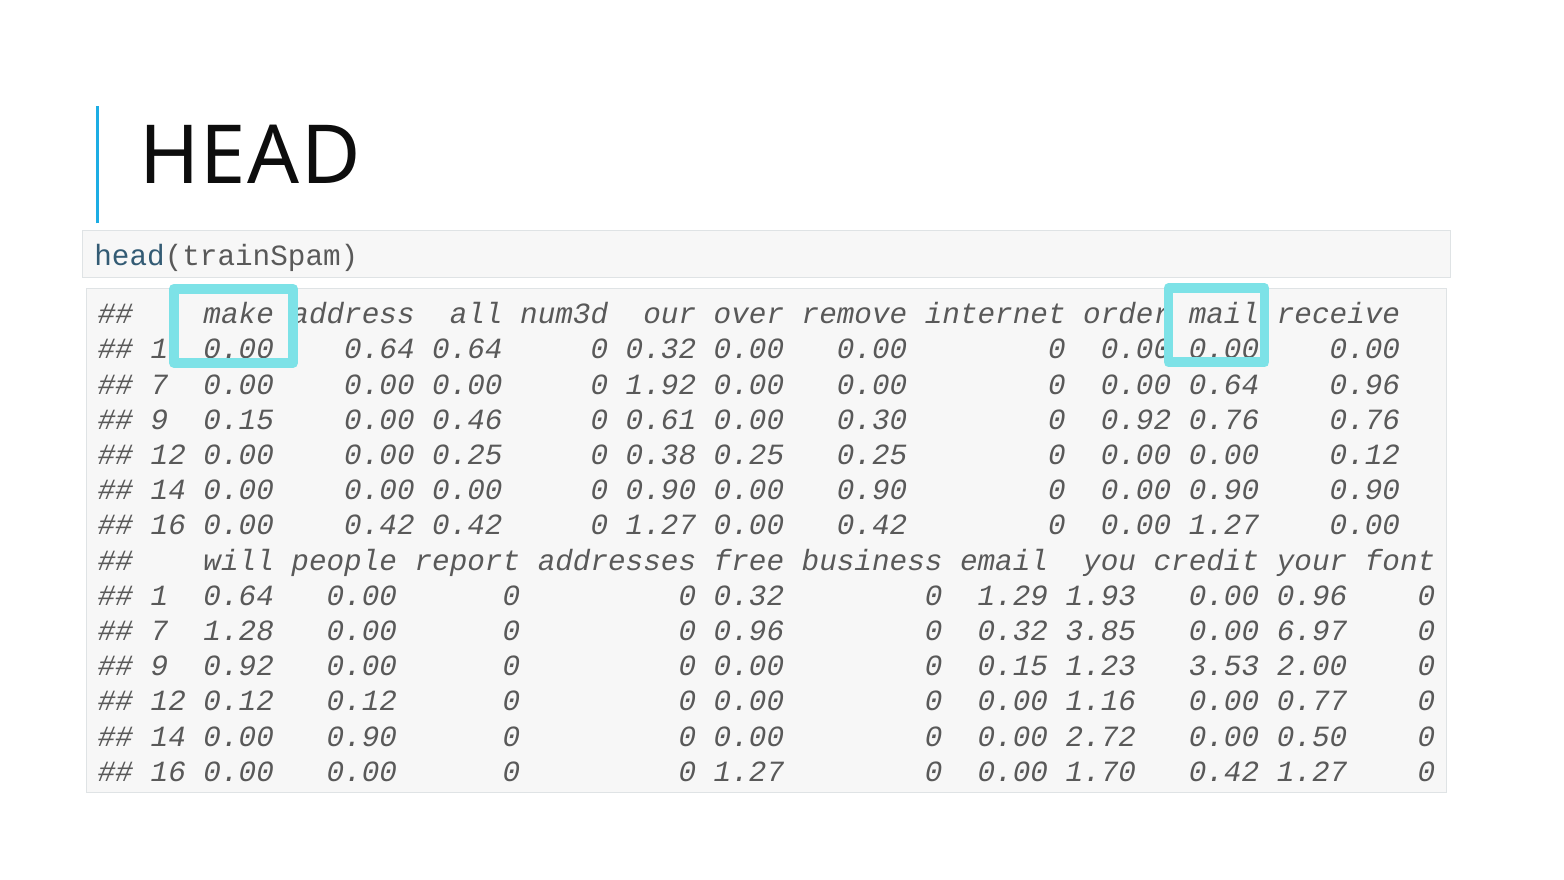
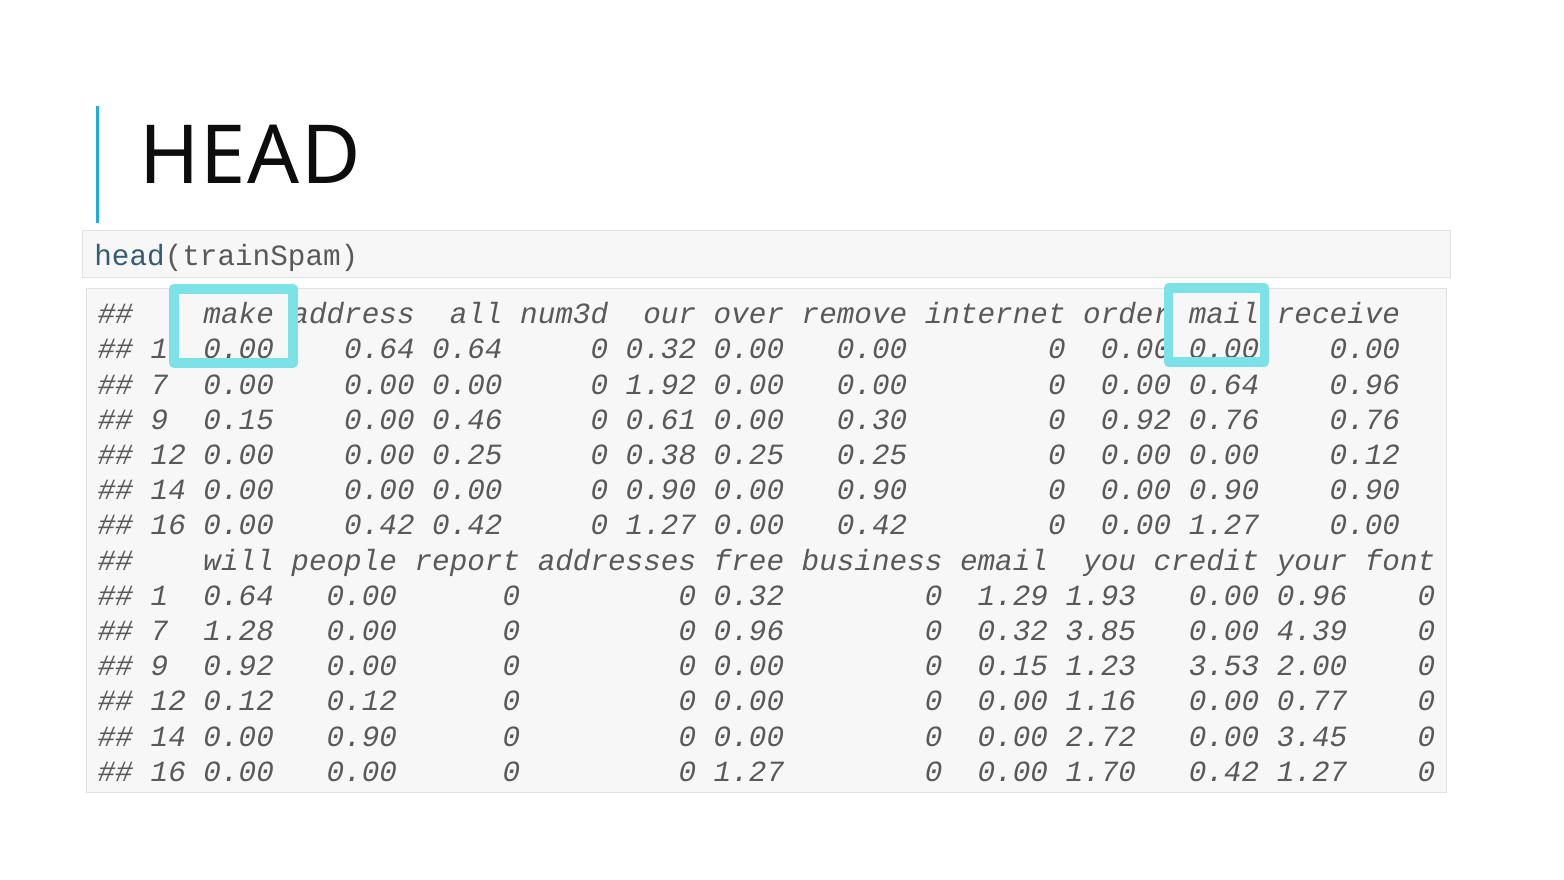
6.97: 6.97 -> 4.39 (1312, 631)
0.50: 0.50 -> 3.45 (1312, 736)
